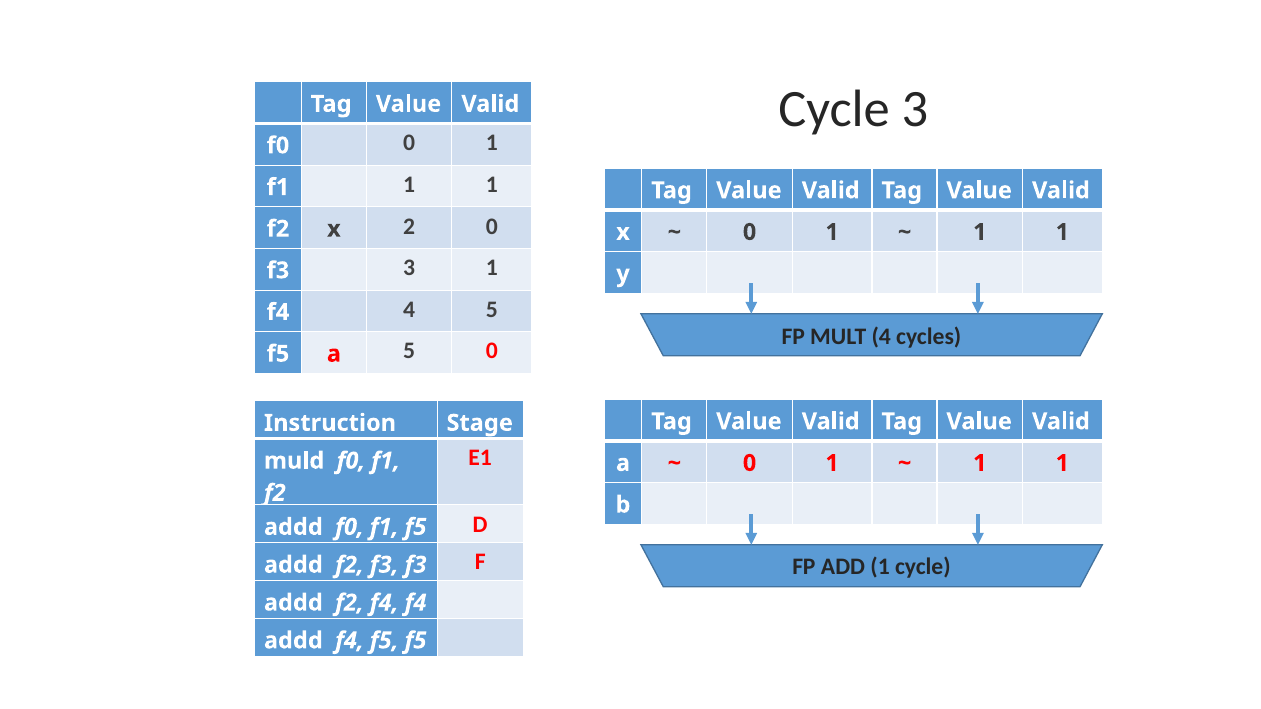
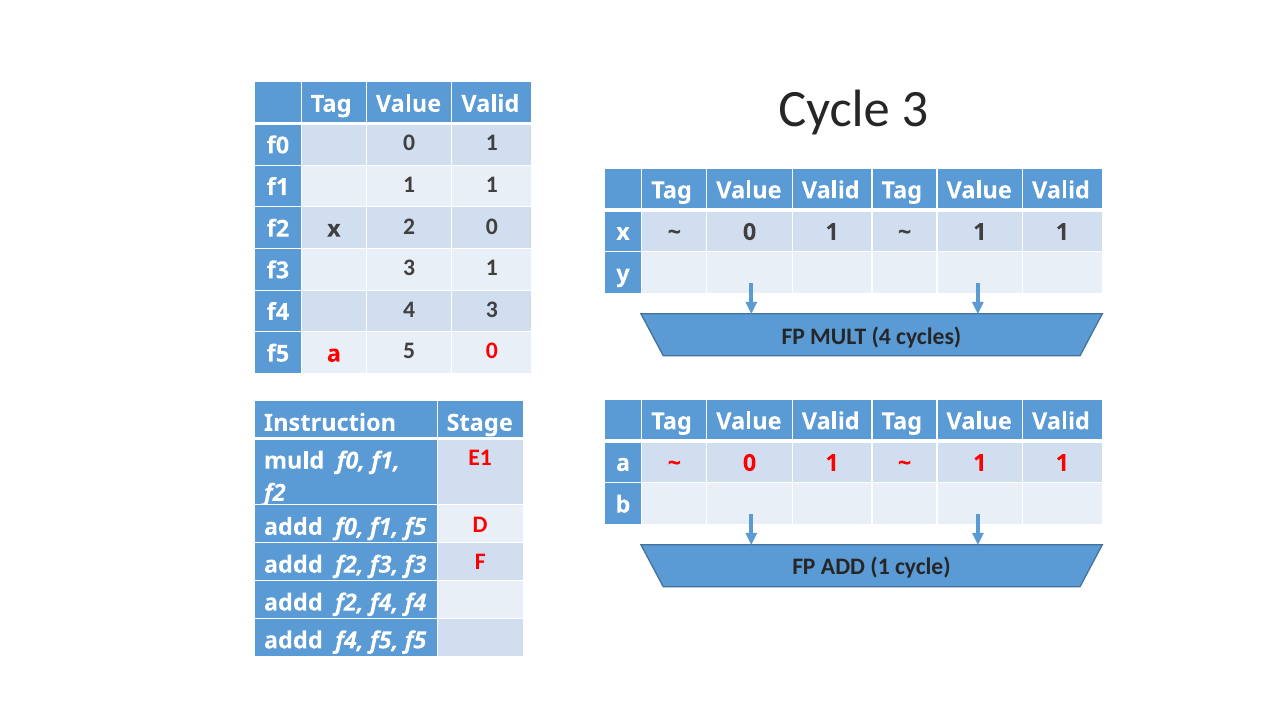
4 5: 5 -> 3 (492, 310)
